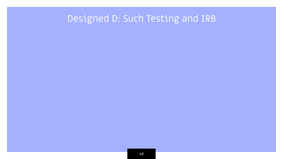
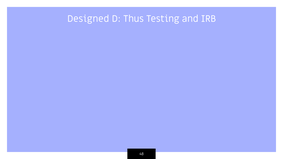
Such: Such -> Thus (133, 19)
